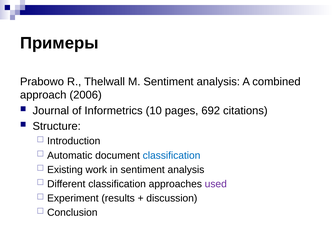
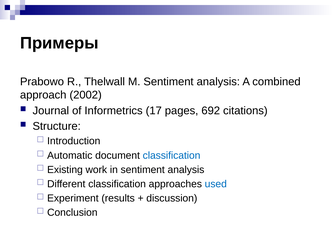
2006: 2006 -> 2002 (86, 95)
10: 10 -> 17 (154, 110)
used colour: purple -> blue (216, 184)
